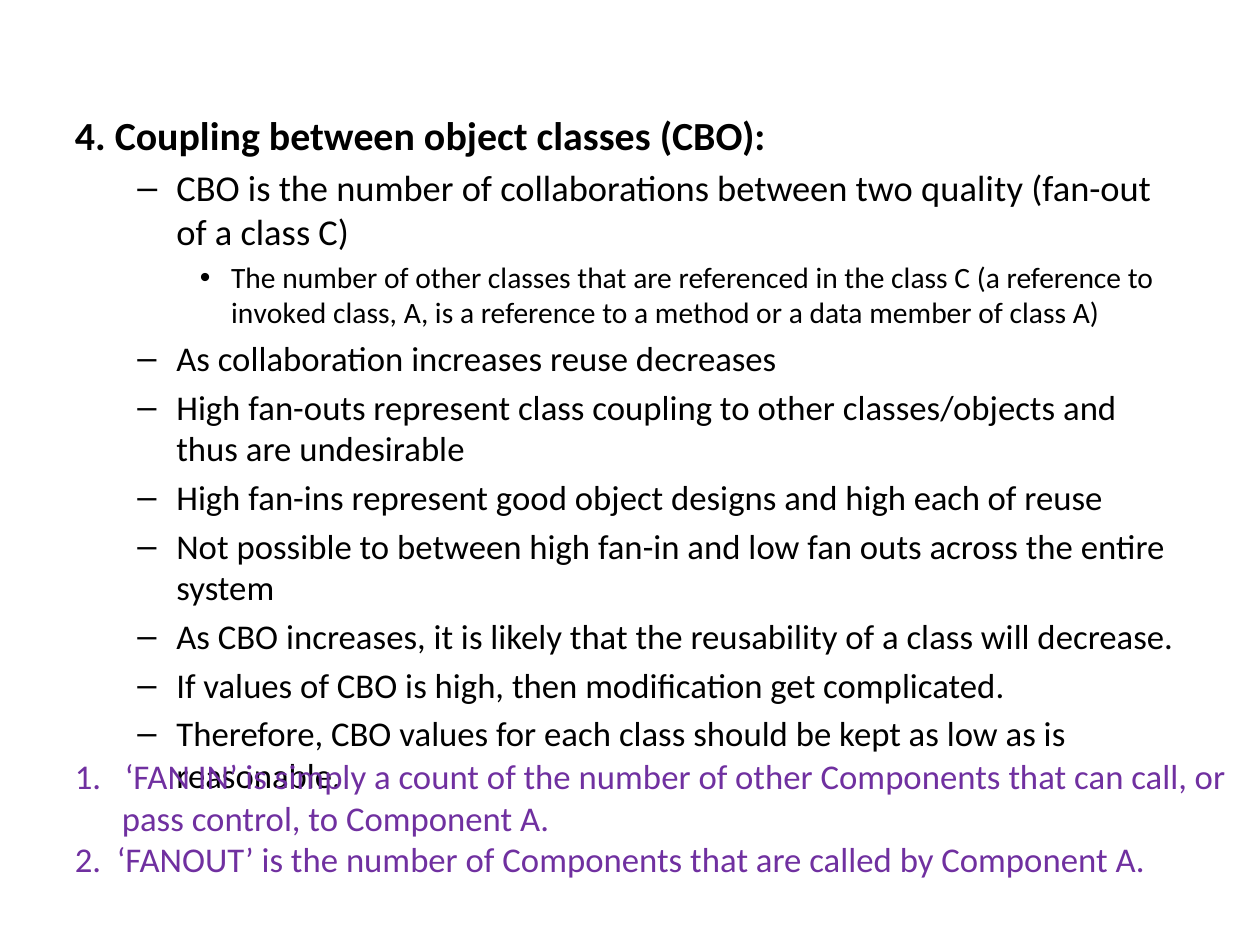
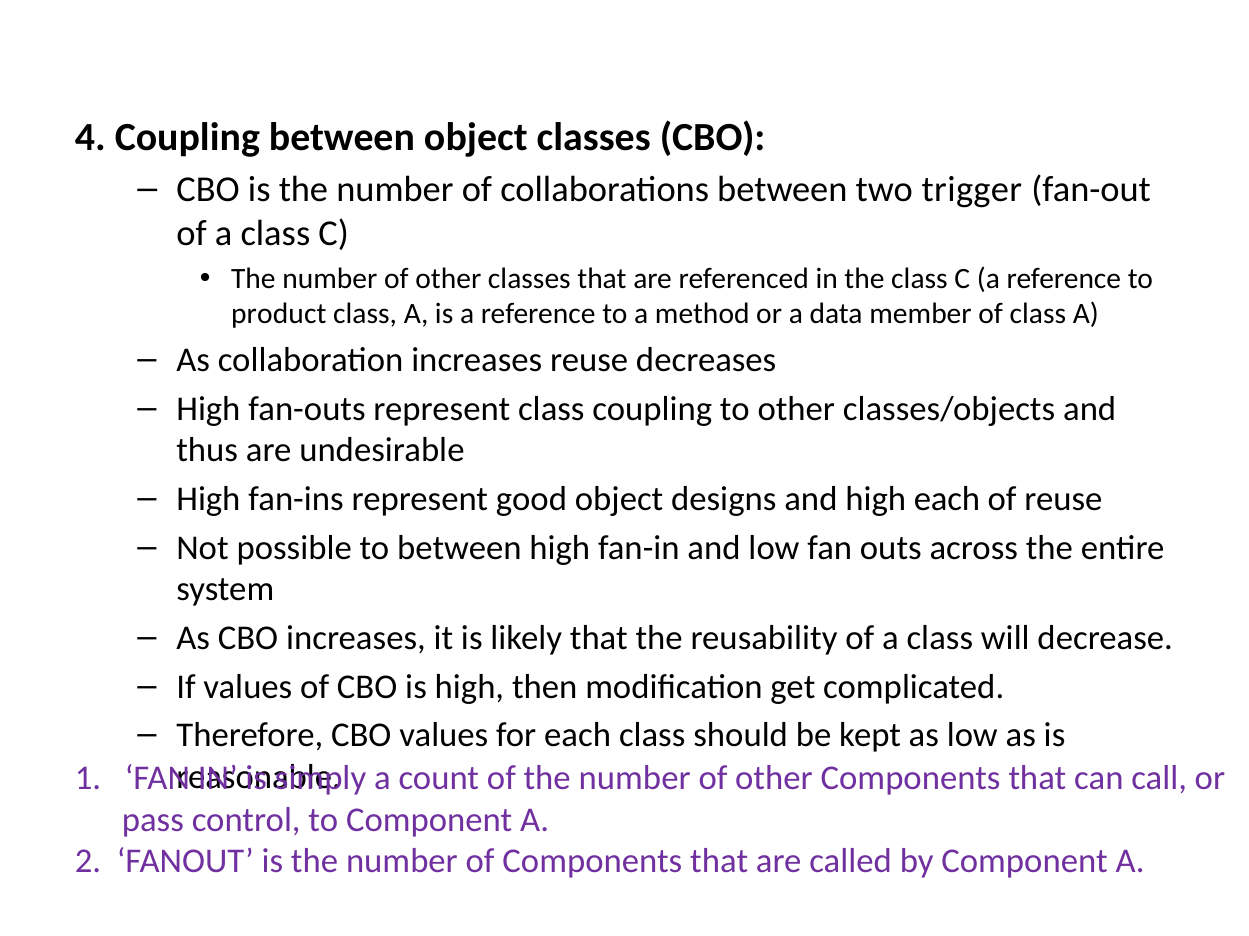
quality: quality -> trigger (972, 190)
invoked: invoked -> product (279, 314)
